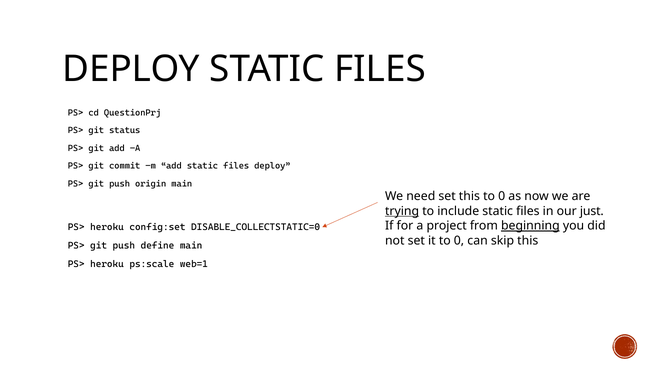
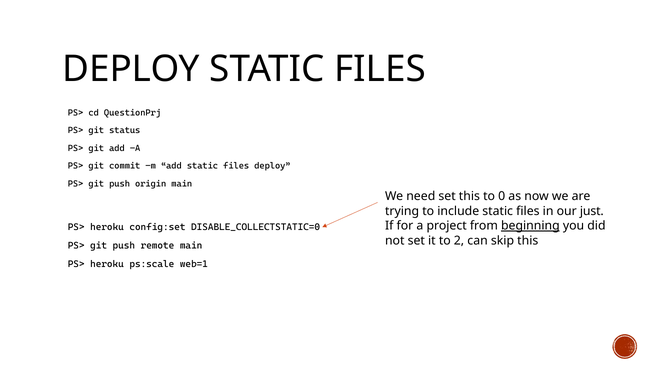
trying underline: present -> none (402, 211)
it to 0: 0 -> 2 (459, 241)
define: define -> remote (157, 246)
